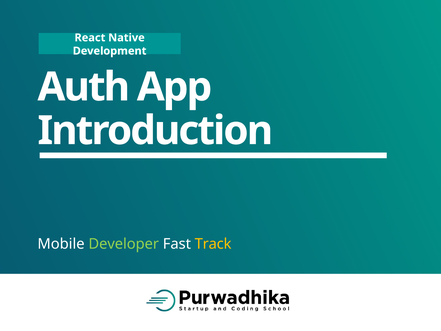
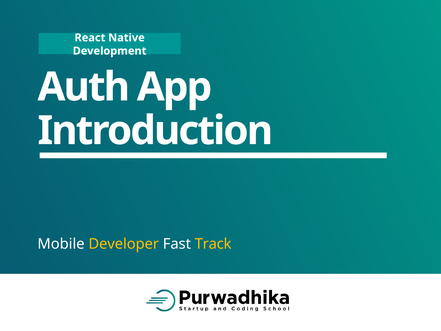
Developer colour: light green -> yellow (124, 244)
